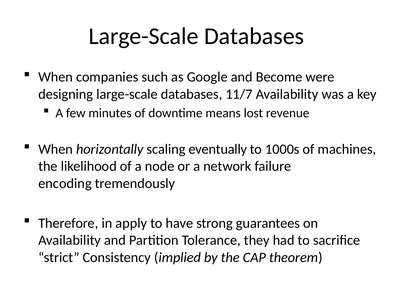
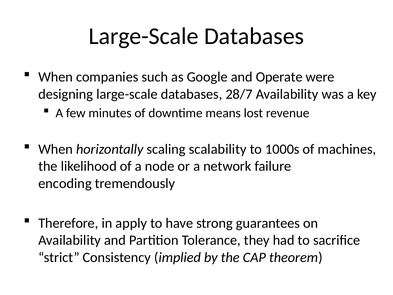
Become: Become -> Operate (279, 77)
11/7: 11/7 -> 28/7 (239, 94)
eventually: eventually -> scalability (218, 149)
